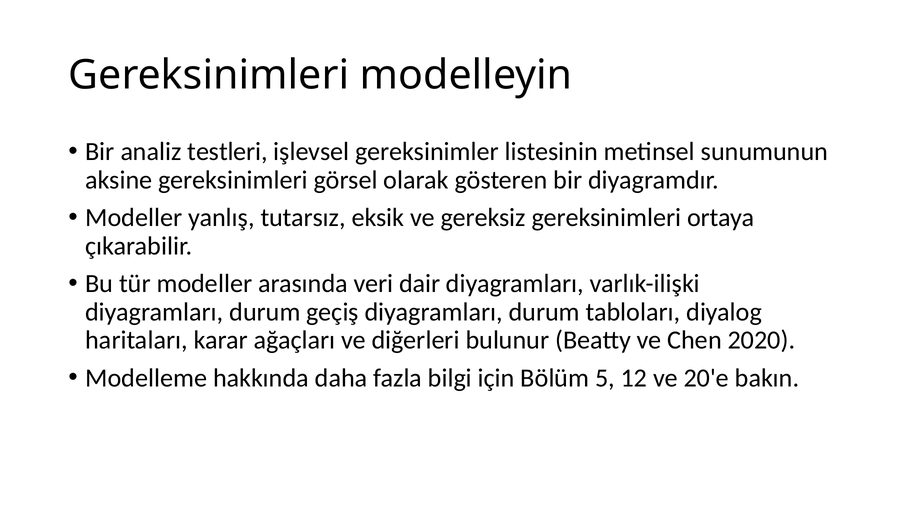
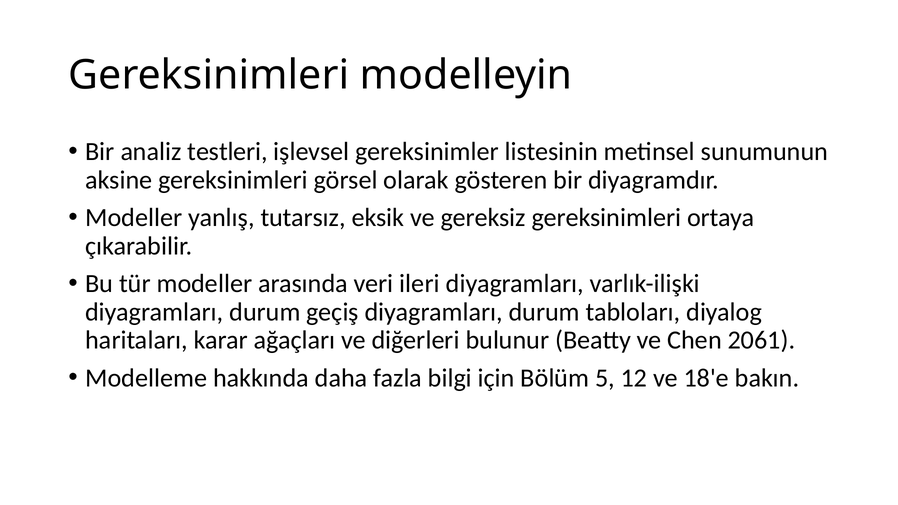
dair: dair -> ileri (420, 284)
2020: 2020 -> 2061 (761, 340)
20'e: 20'e -> 18'e (706, 378)
